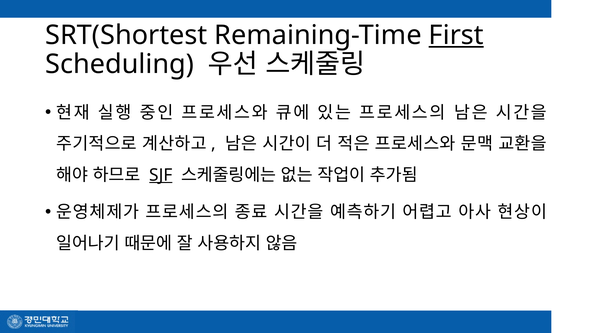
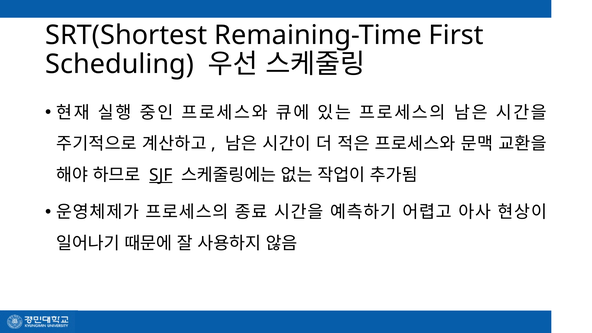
First underline: present -> none (456, 35)
